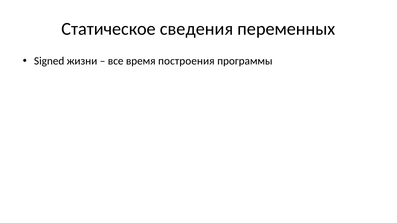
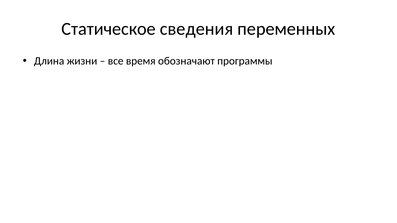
Signed: Signed -> Длина (49, 61)
построения: построения -> обозначают (186, 61)
